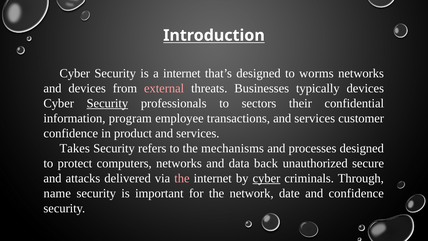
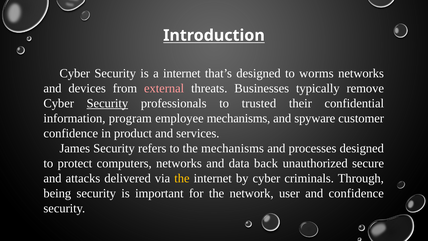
typically devices: devices -> remove (365, 88)
sectors: sectors -> trusted (259, 103)
employee transactions: transactions -> mechanisms (239, 118)
services: services -> spyware (315, 118)
Takes: Takes -> James (75, 148)
the colour: pink -> yellow (182, 178)
cyber underline: present -> none (266, 178)
name: name -> being (57, 193)
date: date -> user (289, 193)
